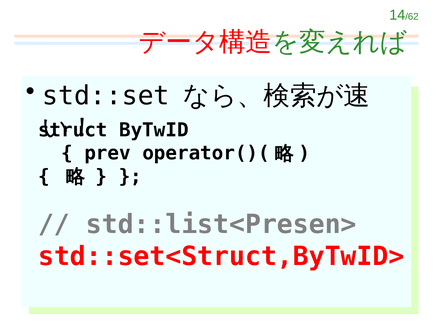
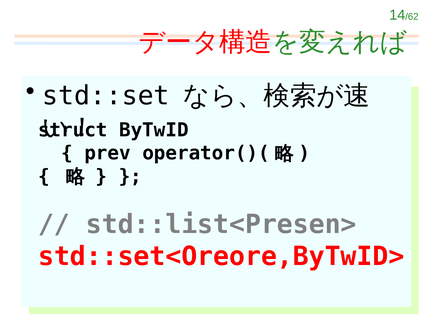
std::set<Struct,ByTwID>: std::set<Struct,ByTwID> -> std::set<Oreore,ByTwID> (221, 256)
